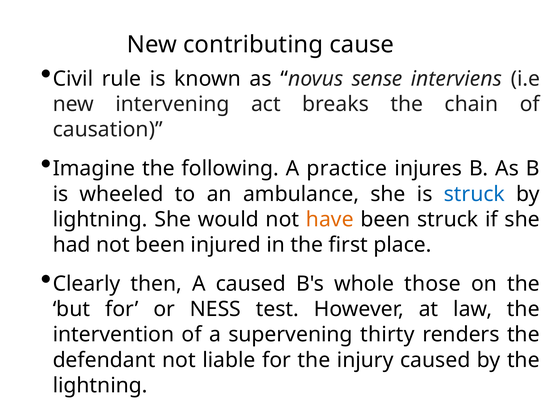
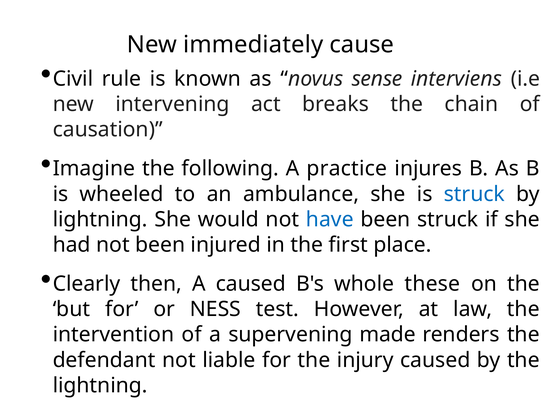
contributing: contributing -> immediately (253, 44)
have colour: orange -> blue (330, 219)
those: those -> these (432, 284)
thirty: thirty -> made (388, 335)
